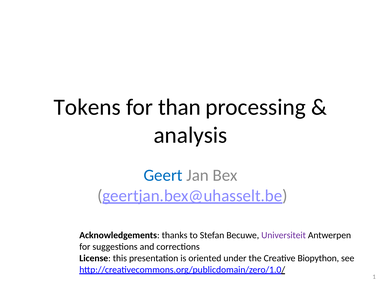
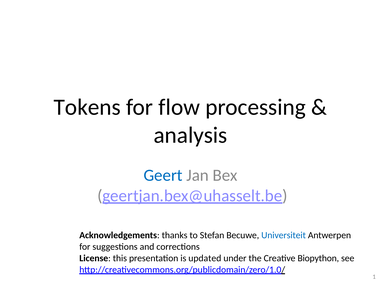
than: than -> flow (179, 107)
Universiteit colour: purple -> blue (284, 235)
oriented: oriented -> updated (205, 258)
